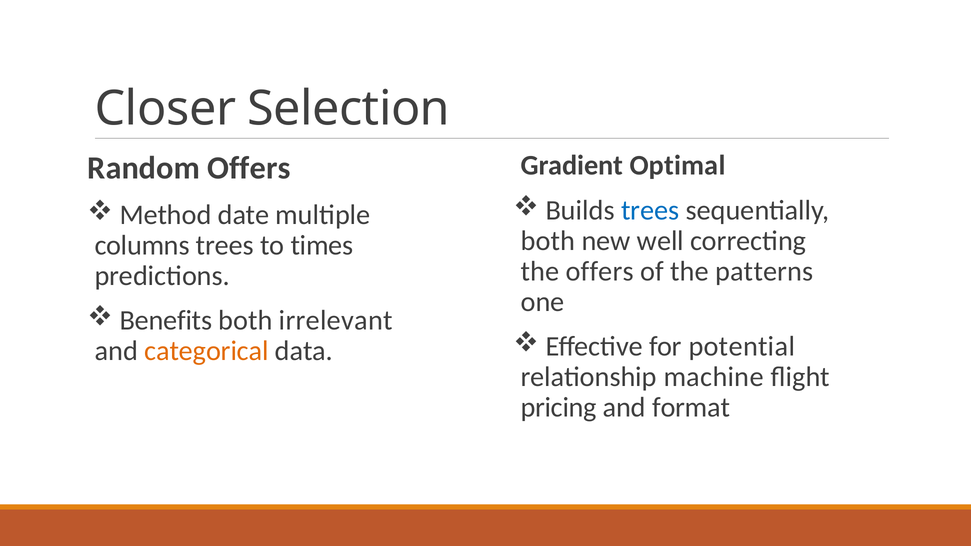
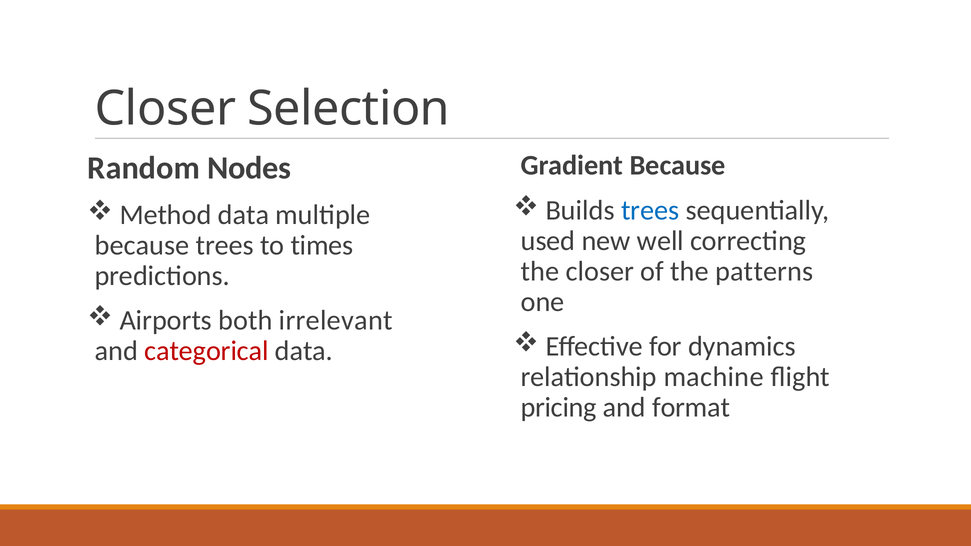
Gradient Optimal: Optimal -> Because (678, 166)
Random Offers: Offers -> Nodes (249, 168)
Method date: date -> data (244, 215)
both: both -> used (548, 241)
columns: columns -> because (142, 245)
the offers: offers -> closer (600, 271)
Benefits: Benefits -> Airports (166, 321)
potential: potential -> dynamics (742, 347)
categorical colour: orange -> red (206, 351)
